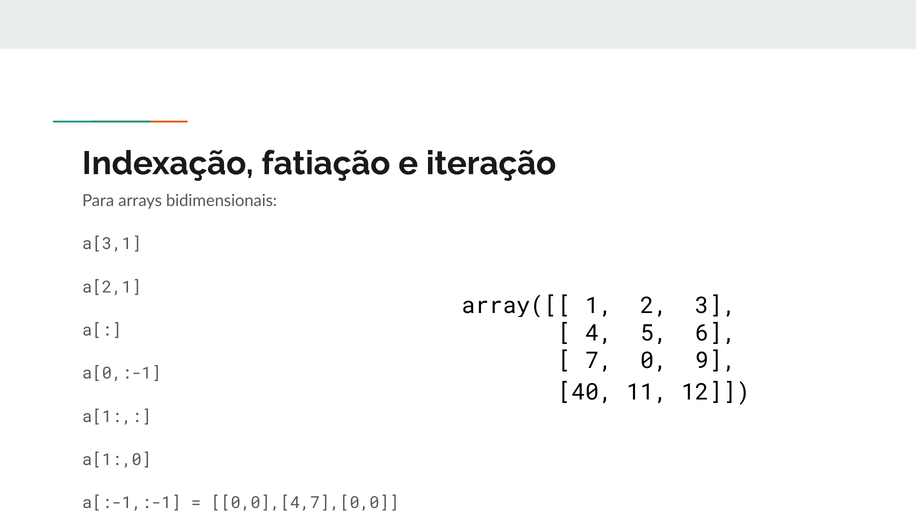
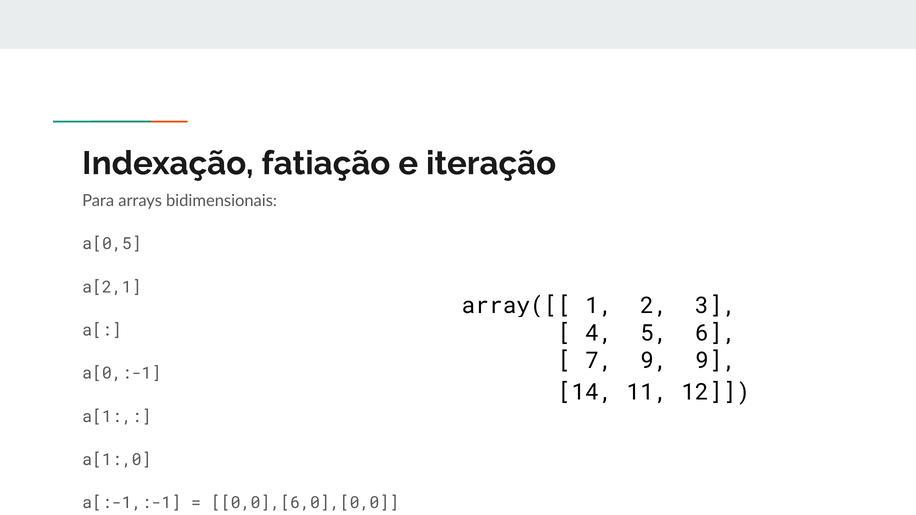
a[3,1: a[3,1 -> a[0,5 (112, 244)
7 0: 0 -> 9 (654, 361)
40: 40 -> 14 (585, 393)
0,0],[4,7],[0,0: 0,0],[4,7],[0,0 -> 0,0],[6,0],[0,0 (305, 503)
